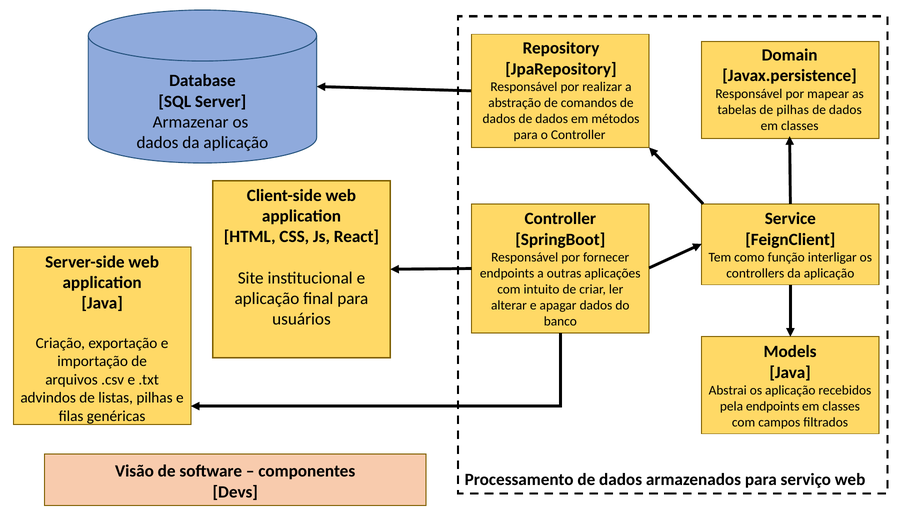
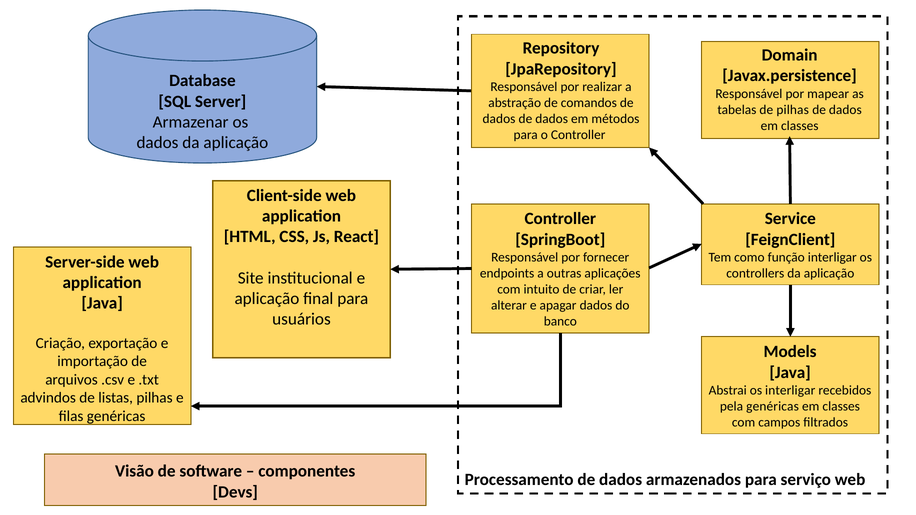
os aplicação: aplicação -> interligar (790, 391)
pela endpoints: endpoints -> genéricas (773, 407)
